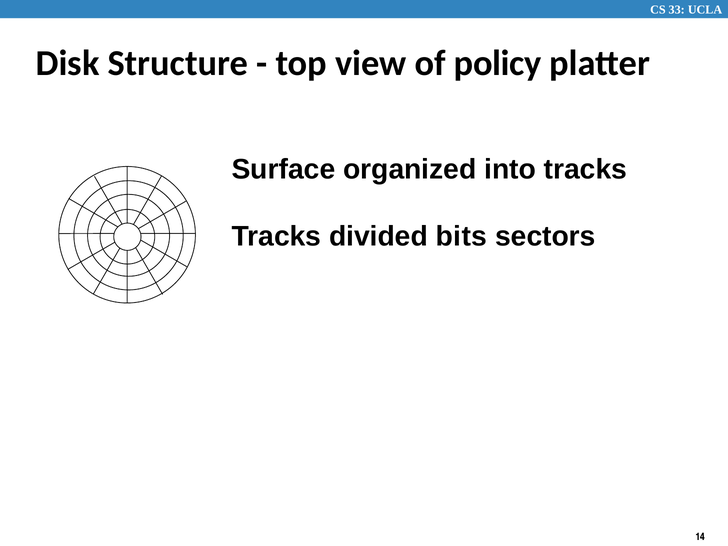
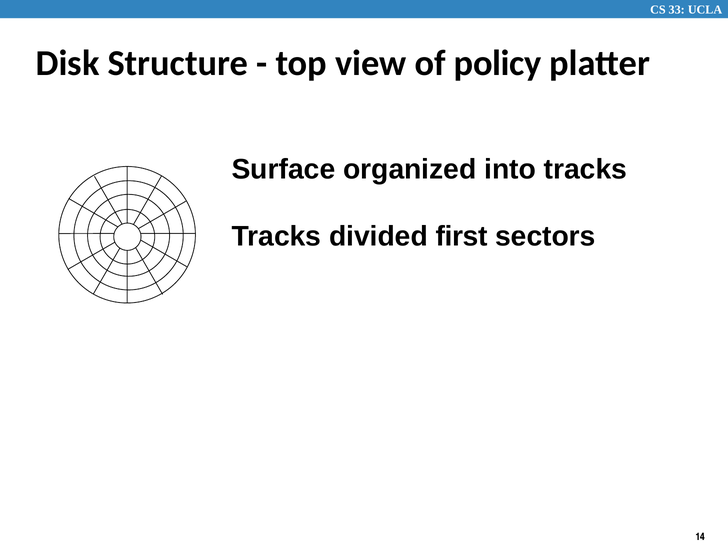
bits: bits -> first (462, 236)
